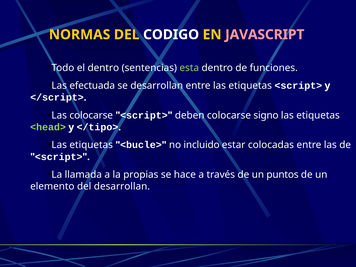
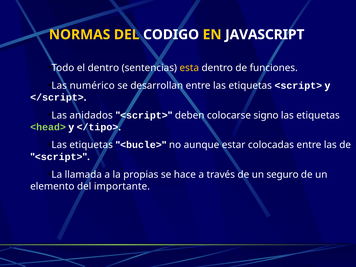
JAVASCRIPT colour: pink -> white (265, 35)
esta colour: light green -> yellow (189, 68)
efectuada: efectuada -> numérico (92, 86)
Las colocarse: colocarse -> anidados (91, 115)
incluido: incluido -> aunque (201, 145)
puntos: puntos -> seguro (283, 175)
del desarrollan: desarrollan -> importante (122, 186)
